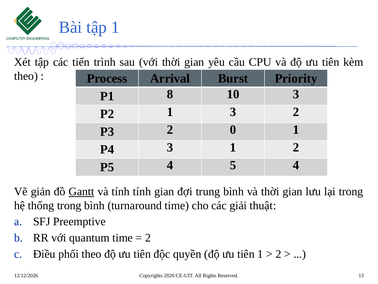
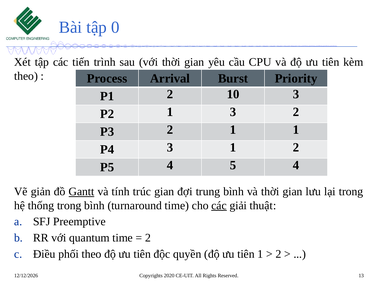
tập 1: 1 -> 0 (115, 27)
P1 8: 8 -> 2 (170, 94)
2 0: 0 -> 1 (233, 130)
tính tính: tính -> trúc (142, 191)
các underline: none -> present (219, 205)
